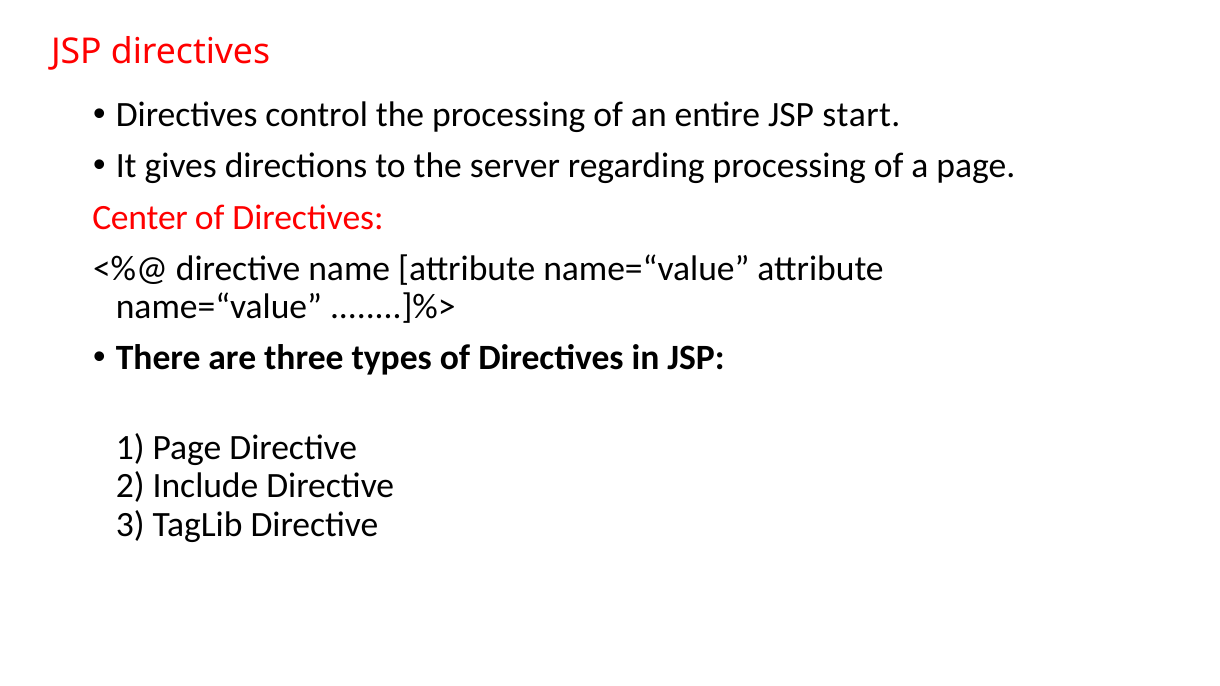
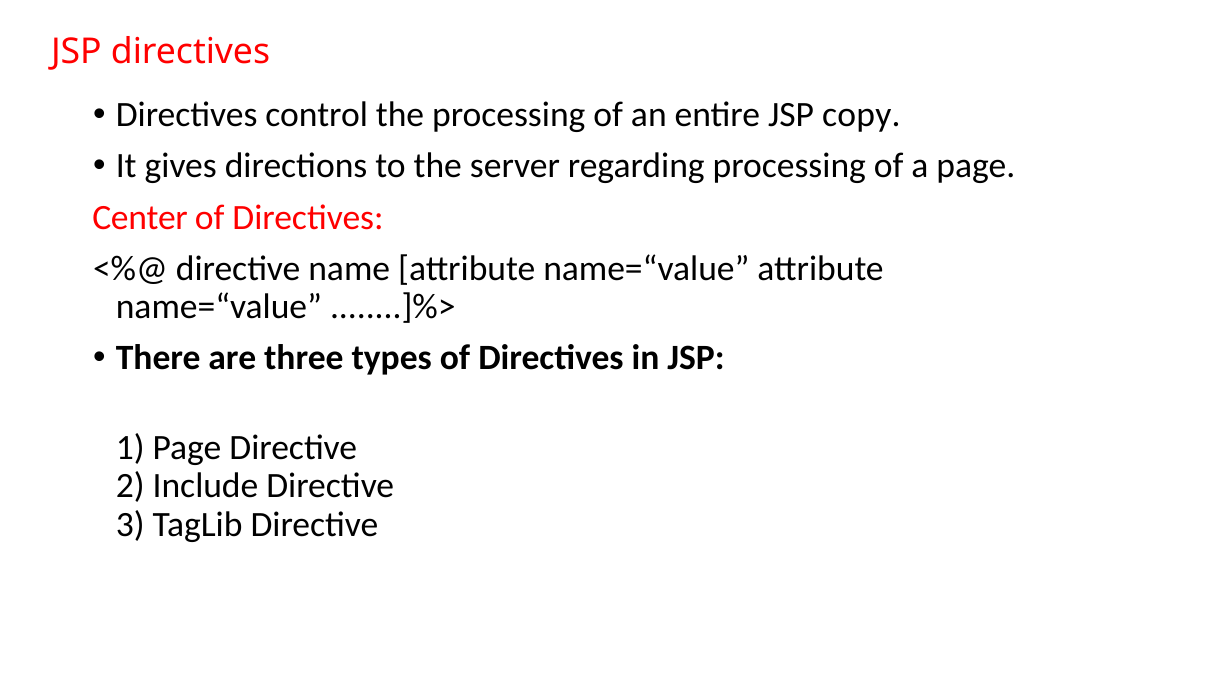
start: start -> copy (861, 115)
